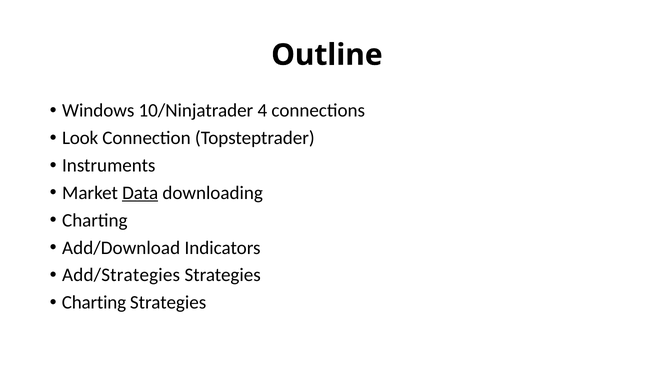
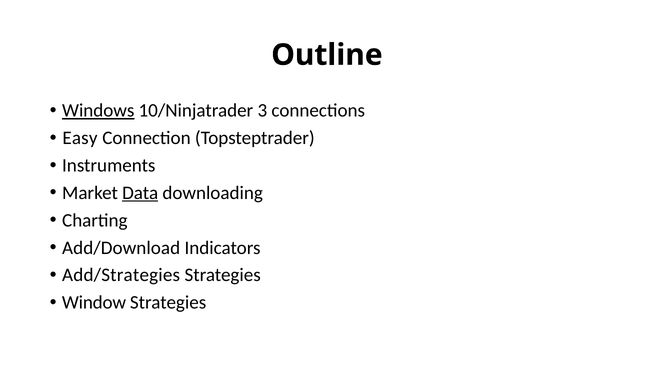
Windows underline: none -> present (98, 111)
4: 4 -> 3 (262, 111)
Look: Look -> Easy (80, 138)
Charting: Charting -> Window (94, 303)
